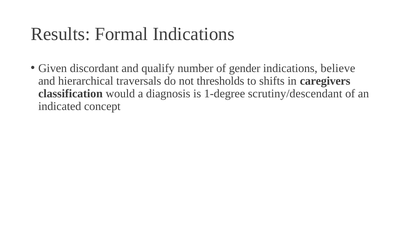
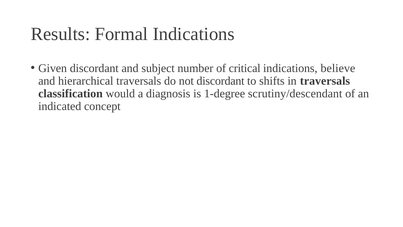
qualify: qualify -> subject (158, 68)
gender: gender -> critical (245, 68)
not thresholds: thresholds -> discordant (221, 81)
in caregivers: caregivers -> traversals (325, 81)
